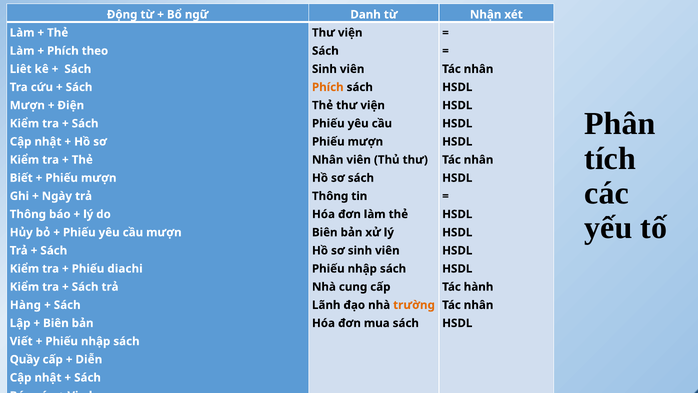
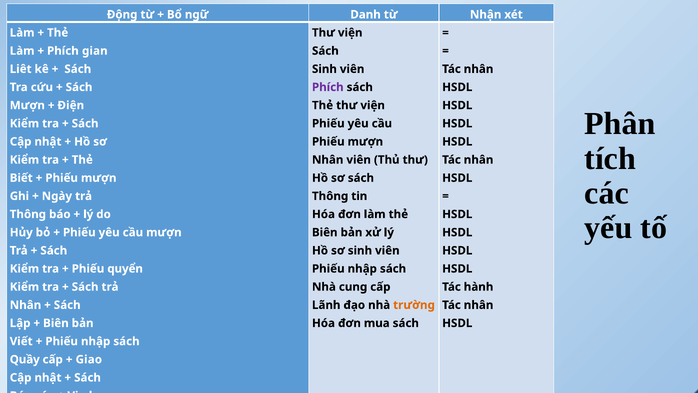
theo: theo -> gian (95, 51)
Phích colour: orange -> purple (328, 87)
diachi: diachi -> quyển (125, 268)
Hàng: Hàng -> Nhân (25, 305)
Diễn: Diễn -> Giao (89, 359)
